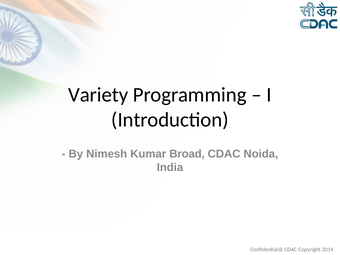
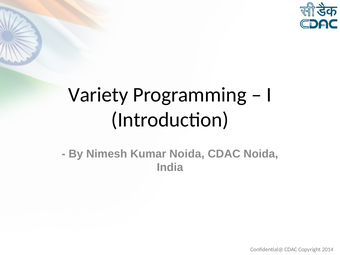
Kumar Broad: Broad -> Noida (187, 154)
